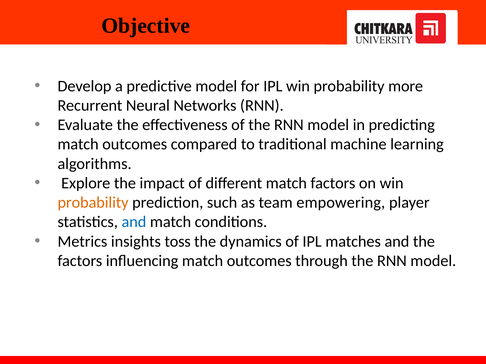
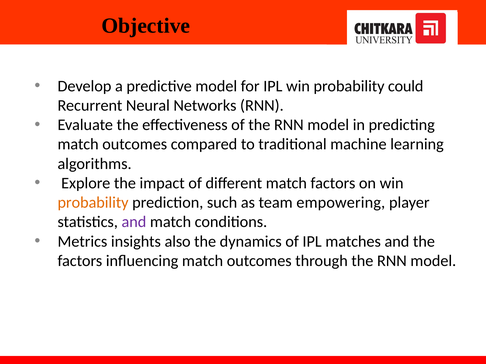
more: more -> could (406, 86)
and colour: blue -> purple (134, 222)
toss: toss -> also (178, 242)
